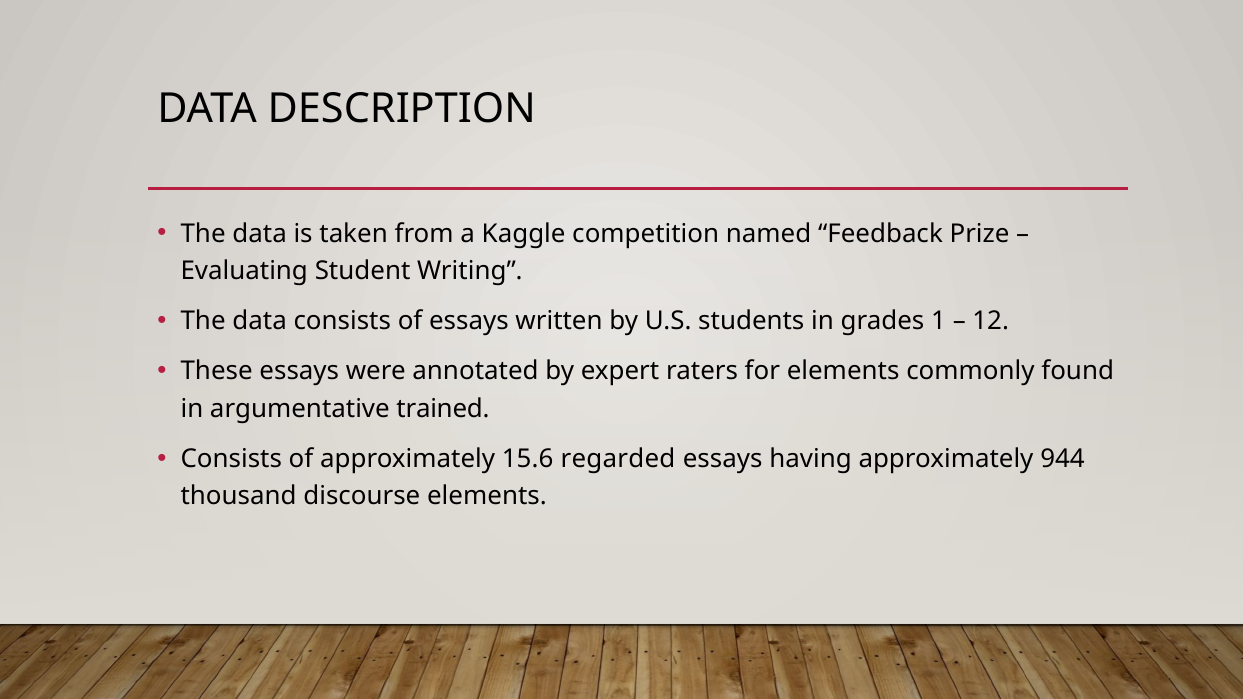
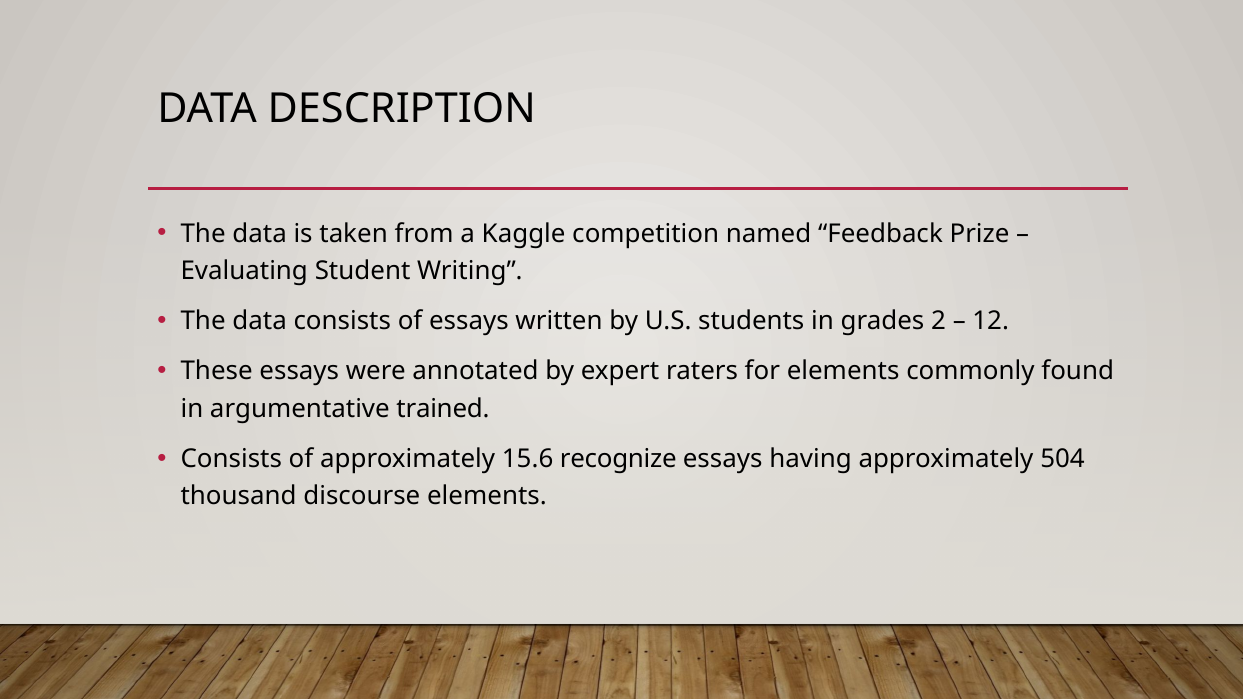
1: 1 -> 2 (939, 321)
regarded: regarded -> recognize (618, 459)
944: 944 -> 504 (1063, 459)
